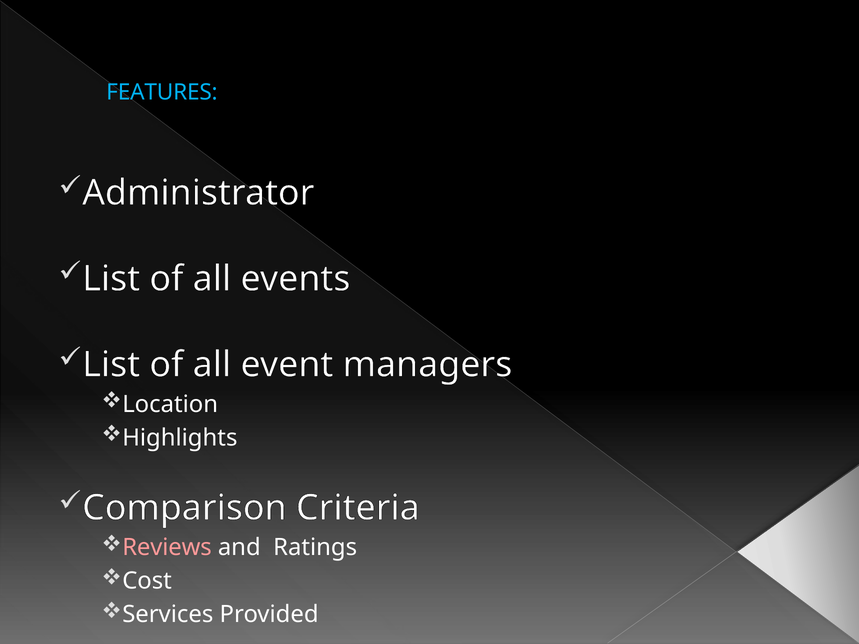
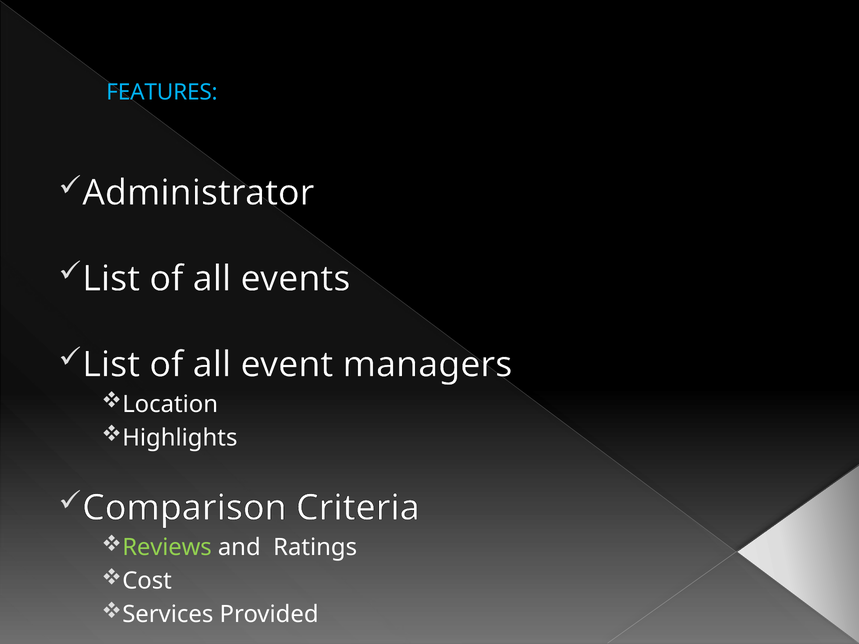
Reviews colour: pink -> light green (167, 548)
